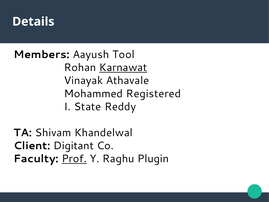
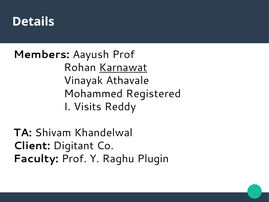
Aayush Tool: Tool -> Prof (124, 54)
State: State -> Visits (88, 107)
Prof underline: present -> none (74, 159)
